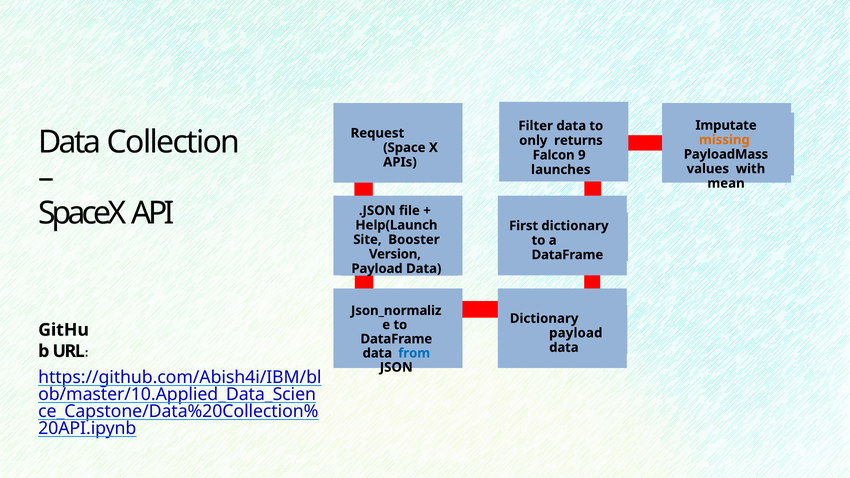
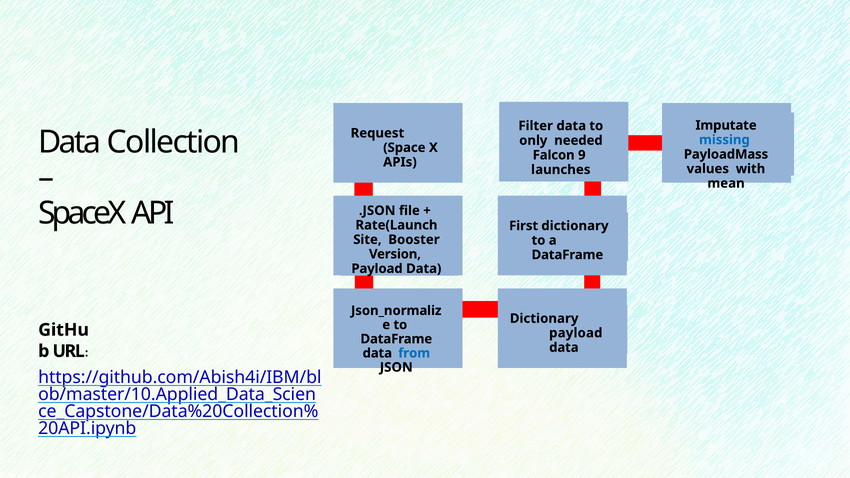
missing colour: orange -> blue (724, 140)
returns: returns -> needed (578, 140)
Help(Launch: Help(Launch -> Rate(Launch (396, 225)
